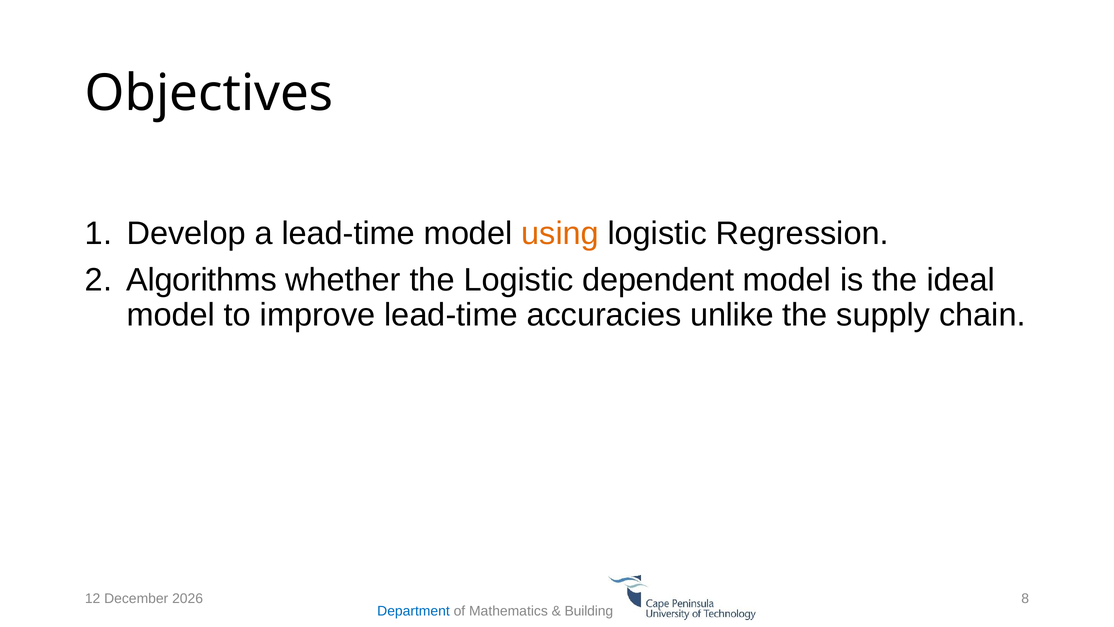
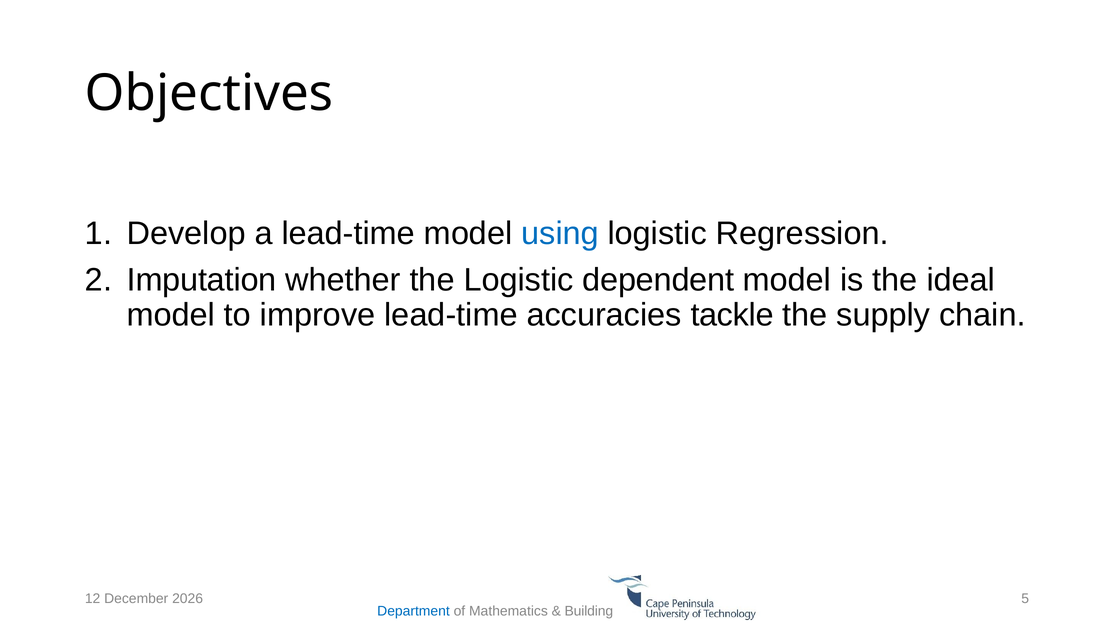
using colour: orange -> blue (560, 233)
Algorithms: Algorithms -> Imputation (202, 280)
unlike: unlike -> tackle (732, 315)
8: 8 -> 5 (1025, 598)
